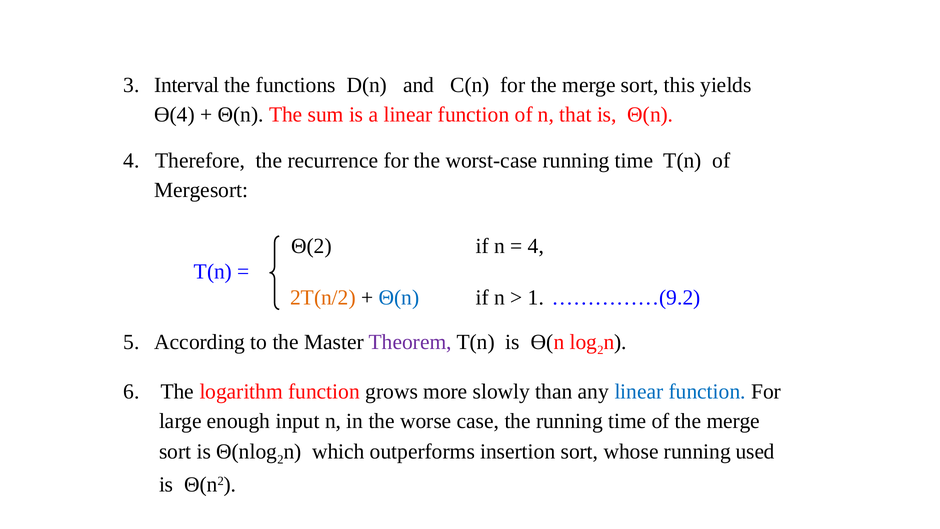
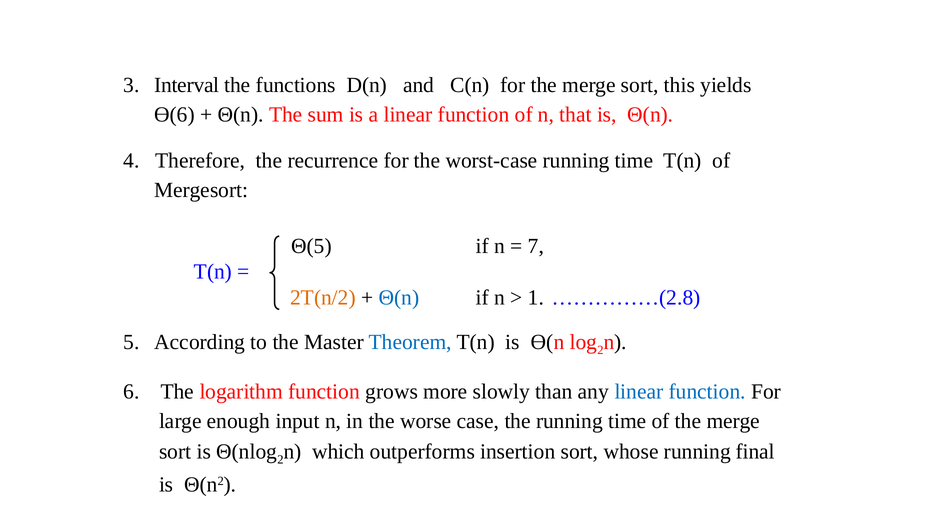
Ɵ(4: Ɵ(4 -> Ɵ(6 (175, 115)
Θ(2: Θ(2 -> Θ(5 (312, 246)
4: 4 -> 7 (536, 246)
……………(9.2: ……………(9.2 -> ……………(2.8 (626, 297)
Theorem colour: purple -> blue (410, 342)
used: used -> final (755, 451)
